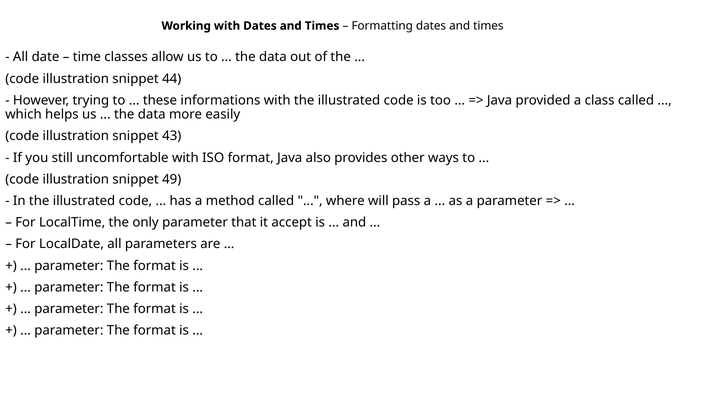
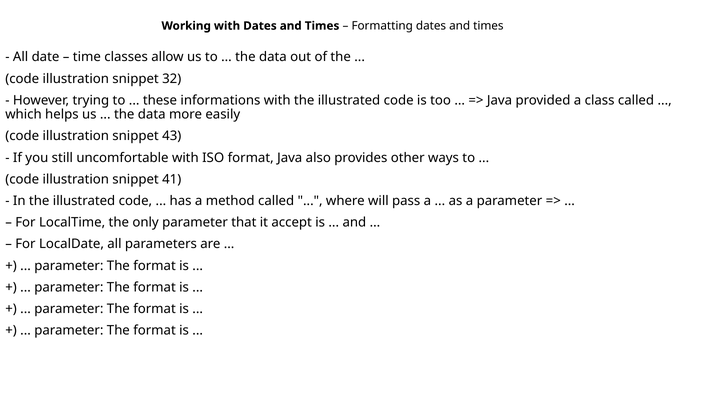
44: 44 -> 32 (172, 79)
49: 49 -> 41 (172, 180)
